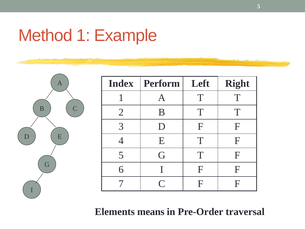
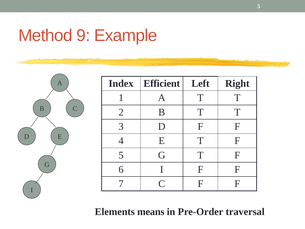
Method 1: 1 -> 9 (83, 35)
Perform: Perform -> Efficient (162, 83)
